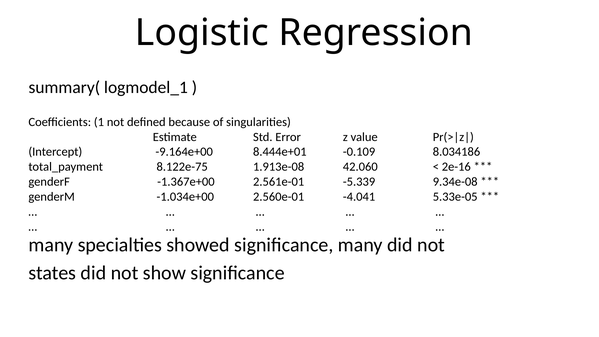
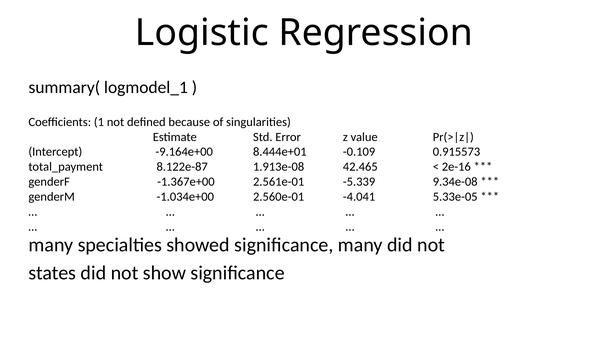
8.034186: 8.034186 -> 0.915573 (456, 152)
8.122e-75: 8.122e-75 -> 8.122e-87 (182, 167)
42.060: 42.060 -> 42.465 (360, 167)
